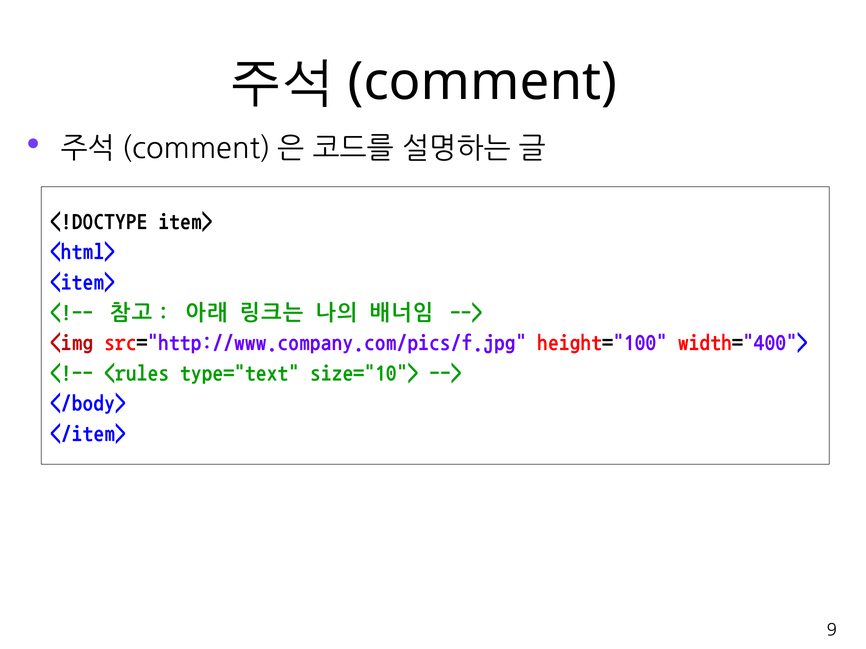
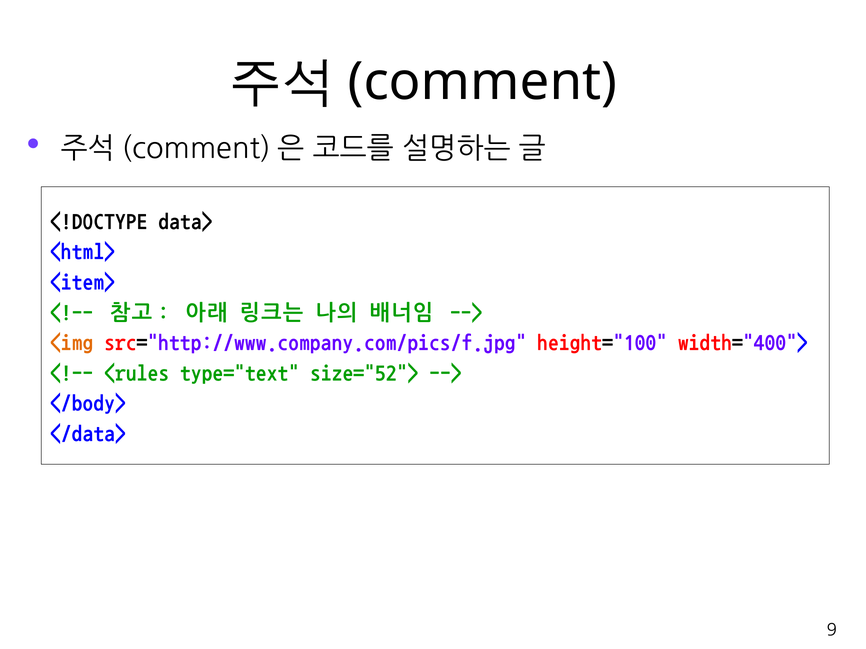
item>: item> -> data> (185, 221)
<img colour: red -> orange (72, 343)
size="10">: size="10"> -> size="52"> (364, 373)
</item>: </item> -> </data> (88, 434)
